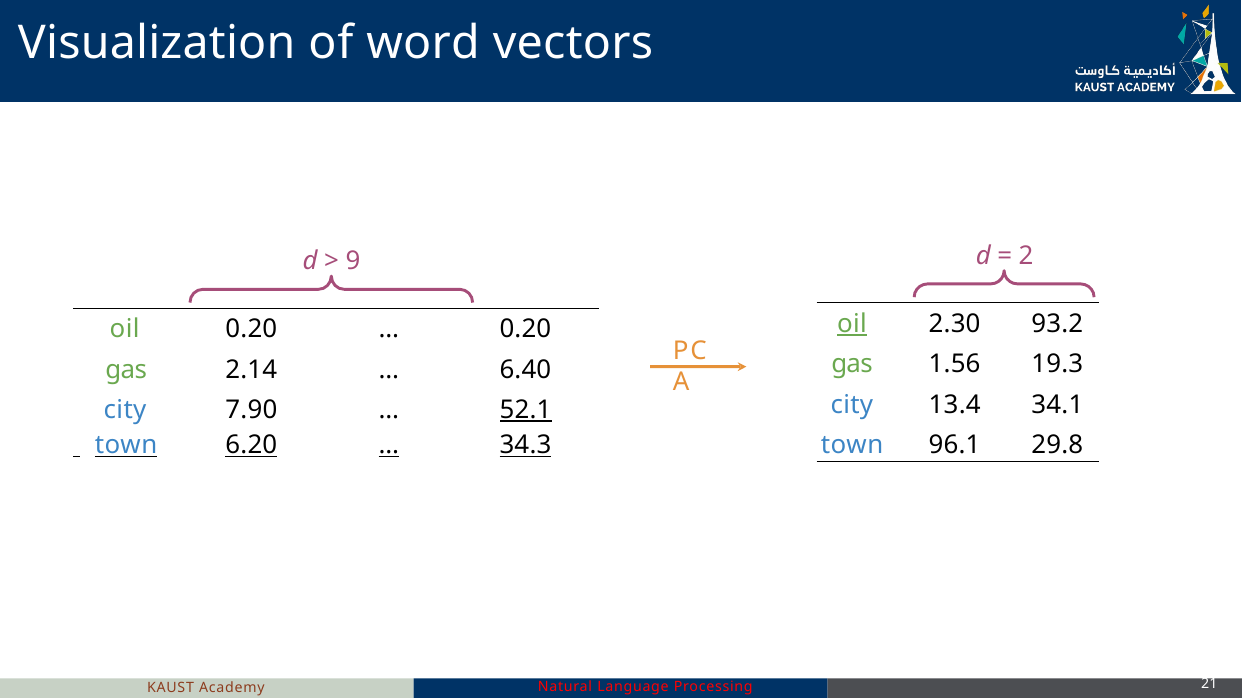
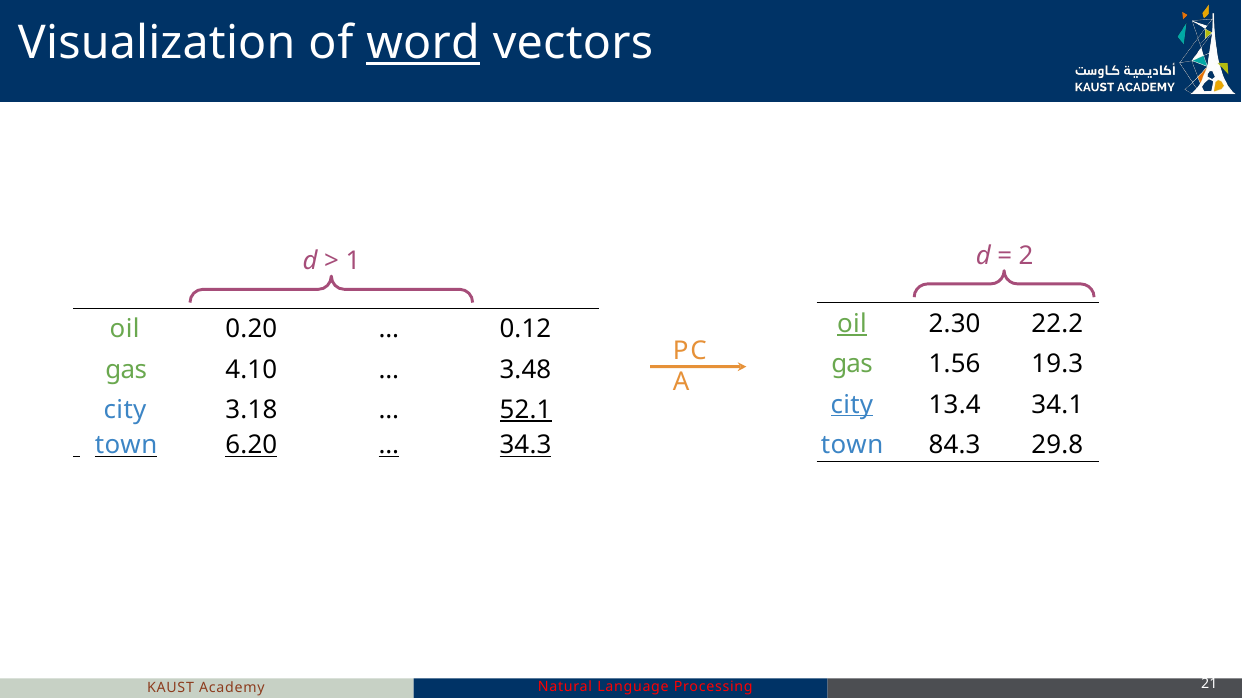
word underline: none -> present (423, 43)
9: 9 -> 1 (353, 262)
93.2: 93.2 -> 22.2 (1057, 324)
0.20: 0.20 -> 0.12 (525, 330)
2.14: 2.14 -> 4.10 (251, 370)
6.40: 6.40 -> 3.48 (525, 370)
city underline: none -> present (852, 405)
7.90: 7.90 -> 3.18 (251, 410)
96.1: 96.1 -> 84.3 (955, 445)
